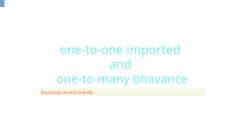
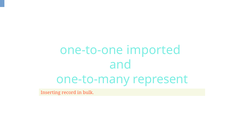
bhavance: bhavance -> represent (160, 80)
